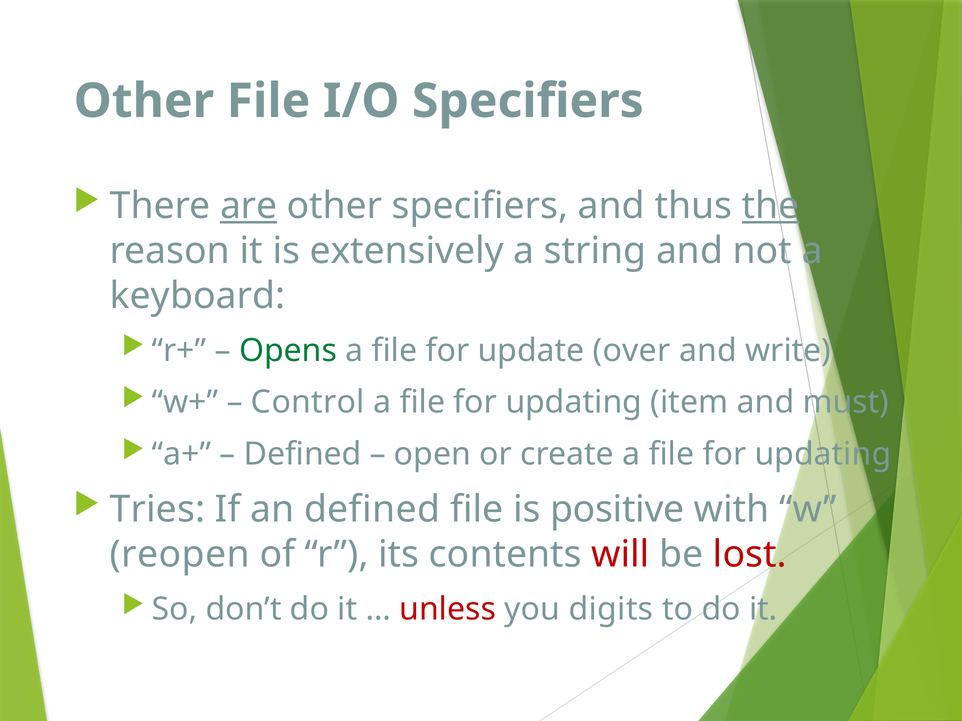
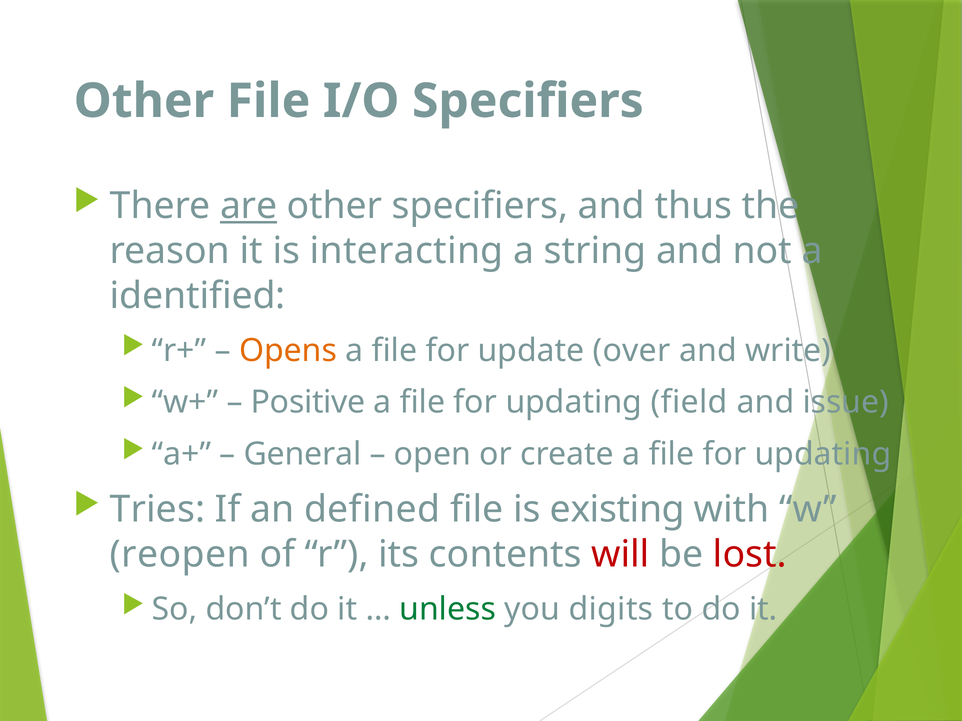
the underline: present -> none (771, 206)
extensively: extensively -> interacting (407, 251)
keyboard: keyboard -> identified (198, 296)
Opens colour: green -> orange (288, 351)
Control: Control -> Positive (308, 403)
item: item -> field (689, 403)
must: must -> issue (846, 403)
Defined: Defined -> General (303, 455)
positive: positive -> existing (617, 510)
unless colour: red -> green (448, 610)
